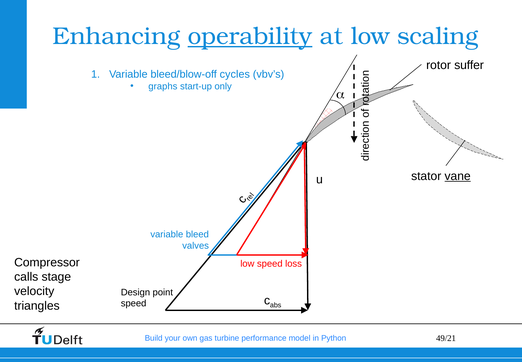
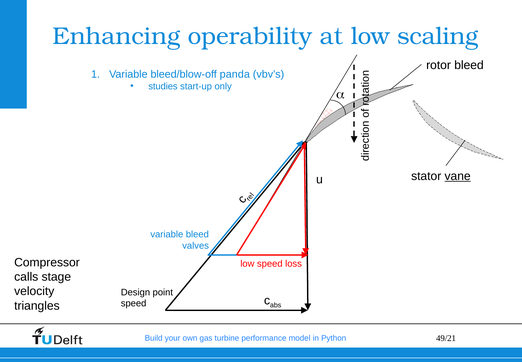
operability underline: present -> none (250, 36)
rotor suffer: suffer -> bleed (469, 65)
cycles: cycles -> panda (235, 74)
graphs: graphs -> studies (163, 86)
